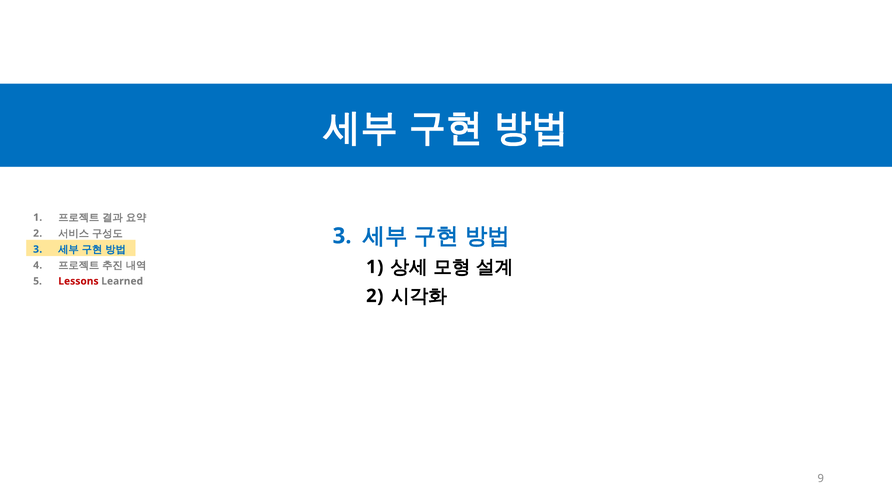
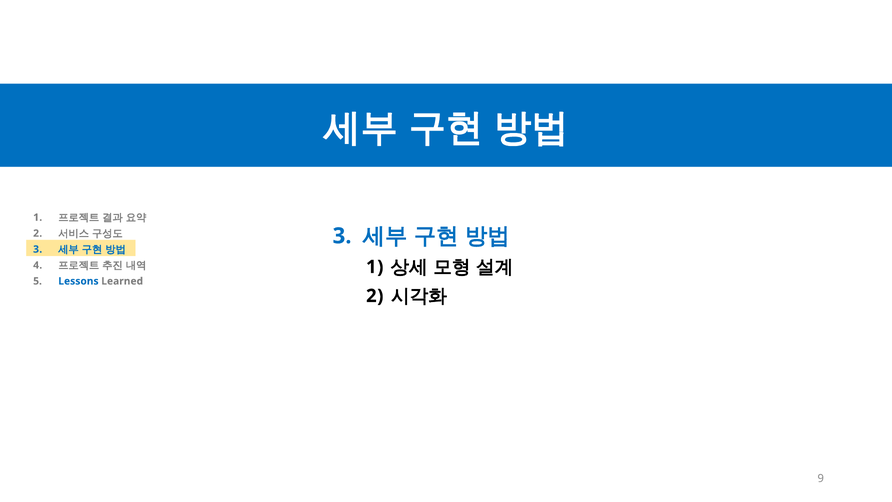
Lessons colour: red -> blue (78, 281)
